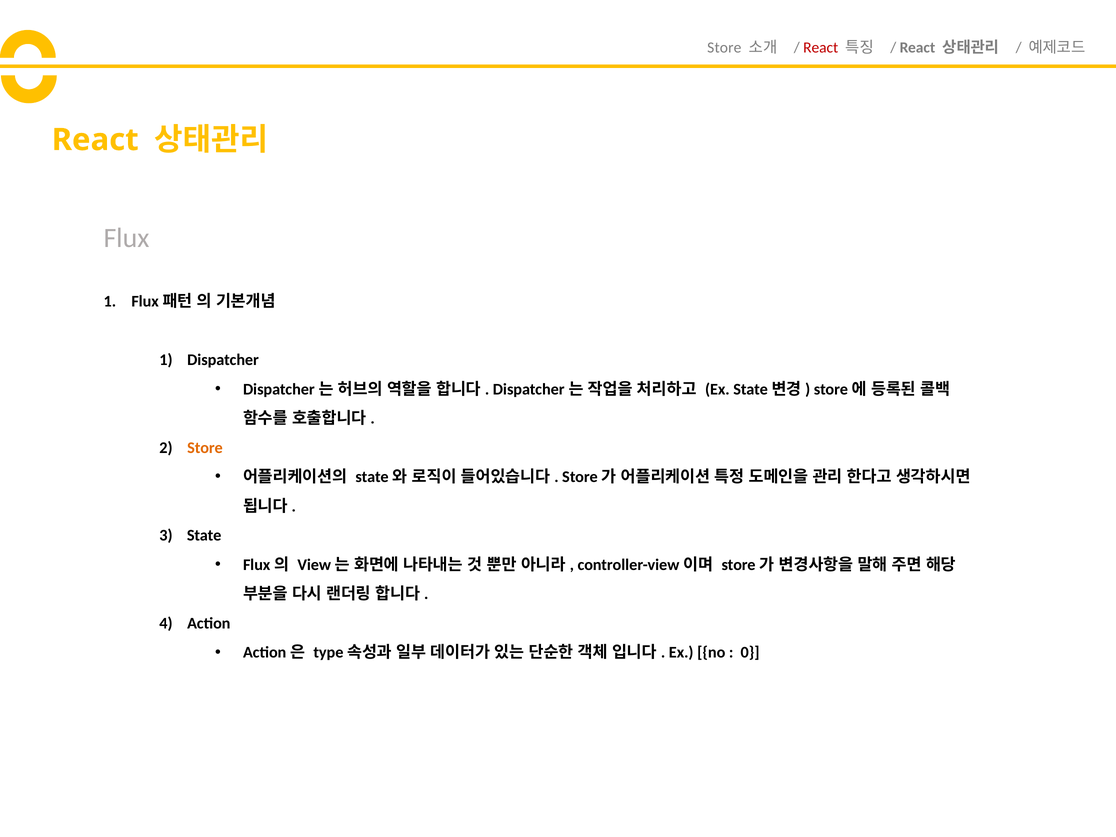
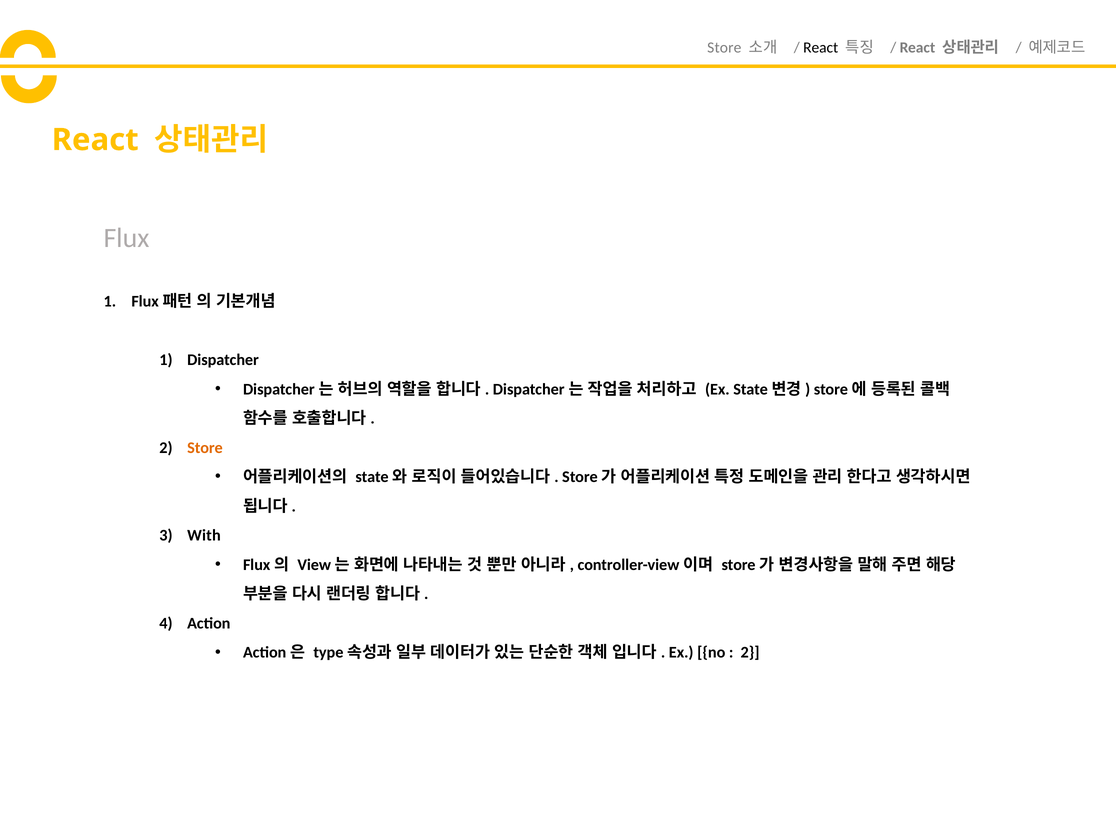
React colour: red -> black (821, 48)
State: State -> With (204, 536)
0: 0 -> 2 (750, 653)
